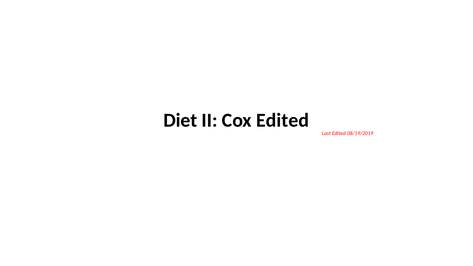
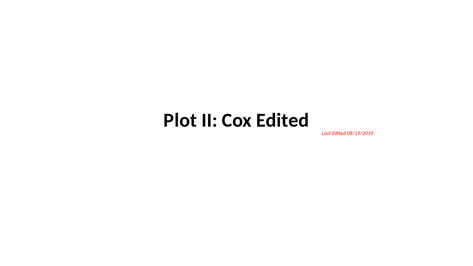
Diet: Diet -> Plot (180, 121)
